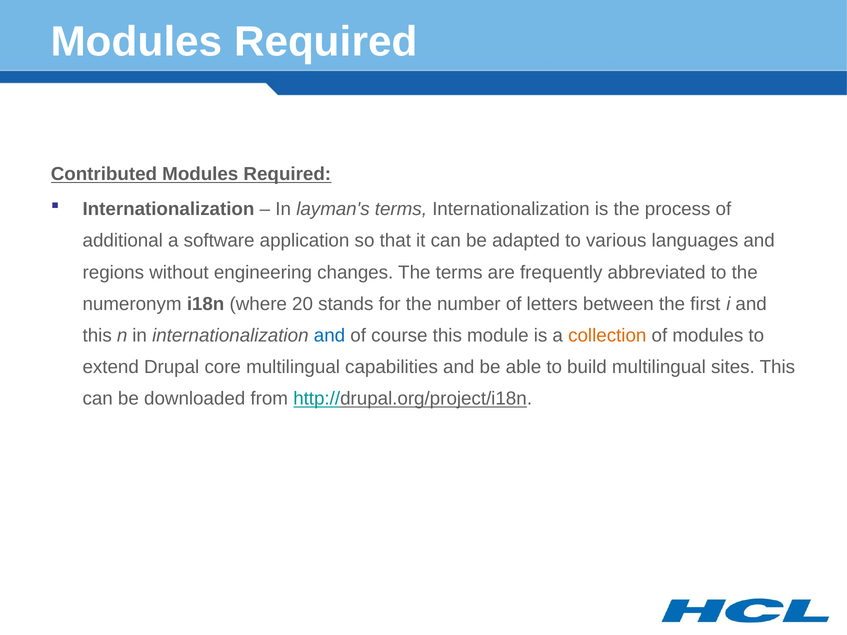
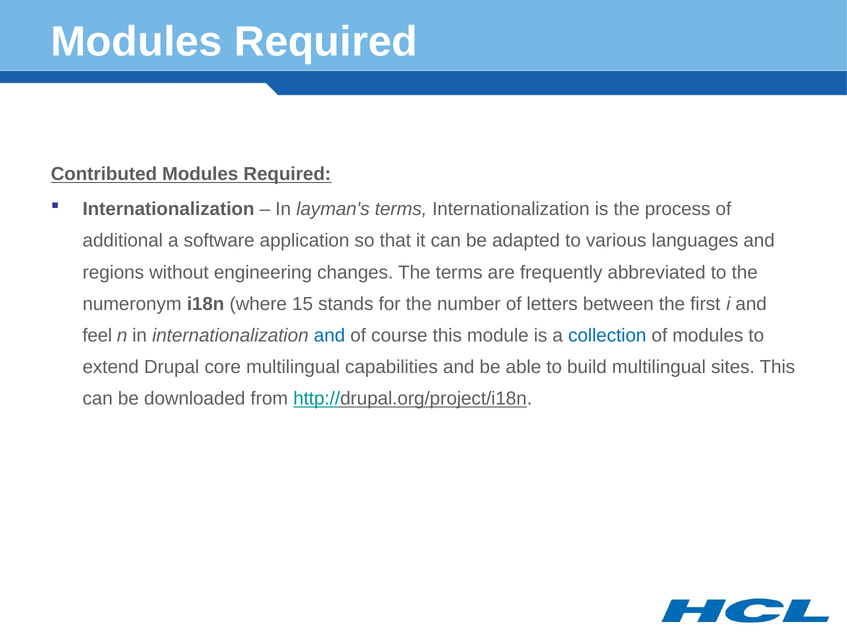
20: 20 -> 15 (303, 304)
this: this -> feel (97, 336)
collection colour: orange -> blue (607, 336)
